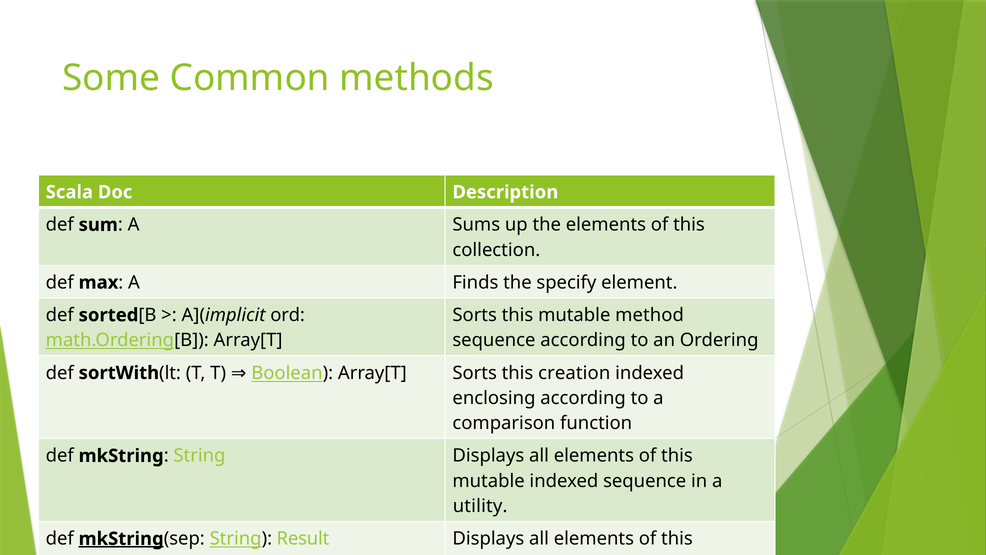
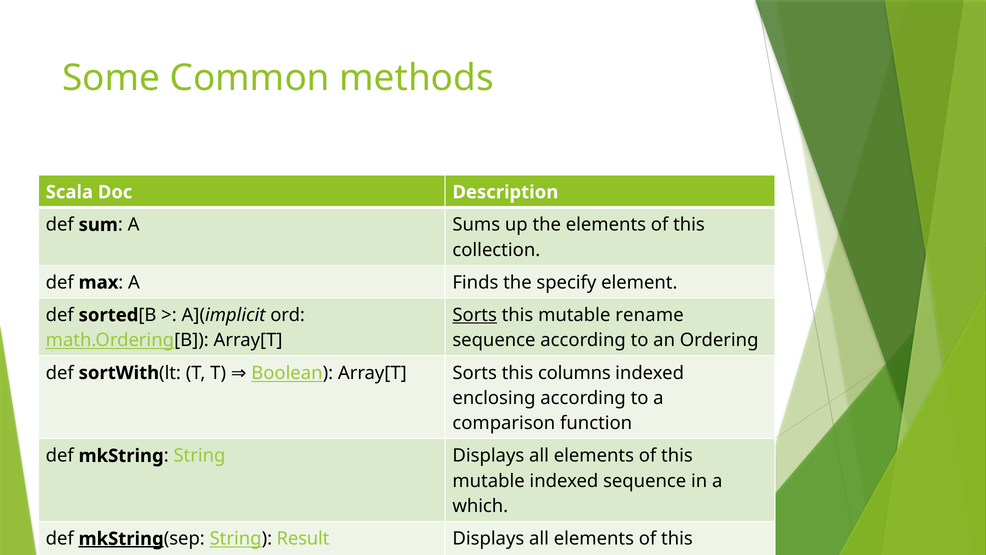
Sorts underline: none -> present (475, 315)
method: method -> rename (650, 315)
creation: creation -> columns (574, 373)
utility: utility -> which (480, 506)
